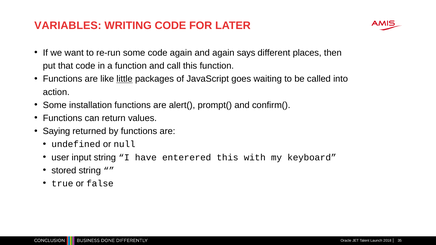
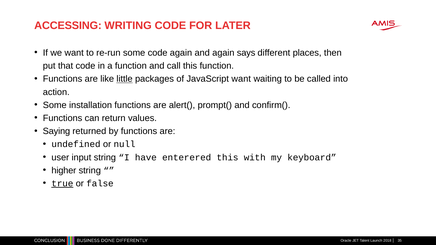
VARIABLES: VARIABLES -> ACCESSING (68, 25)
JavaScript goes: goes -> want (241, 79)
stored: stored -> higher (64, 171)
true underline: none -> present (62, 184)
